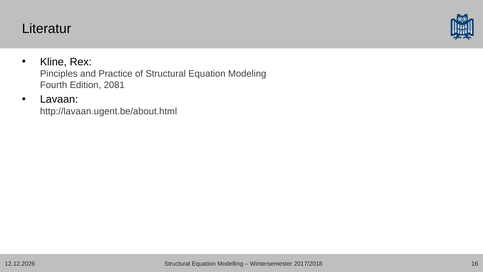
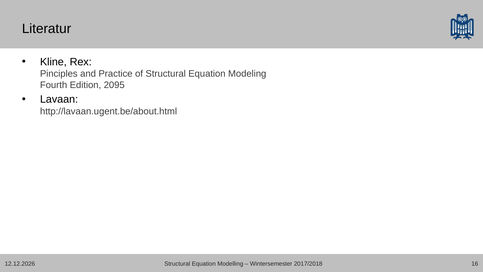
2081: 2081 -> 2095 (114, 85)
